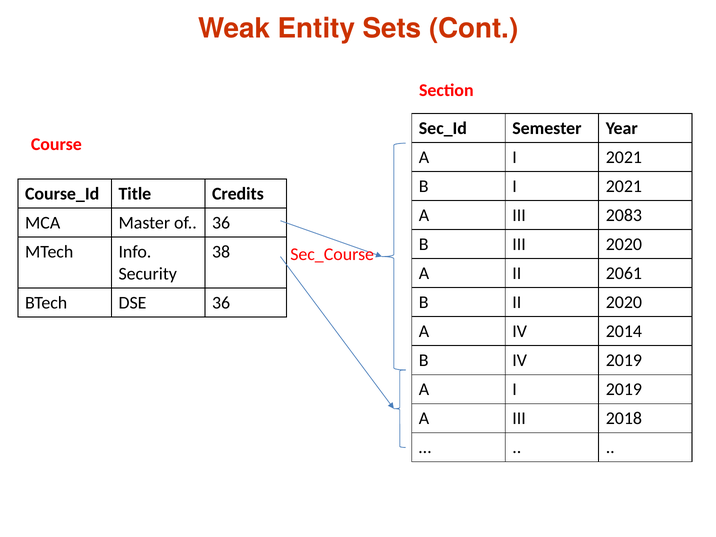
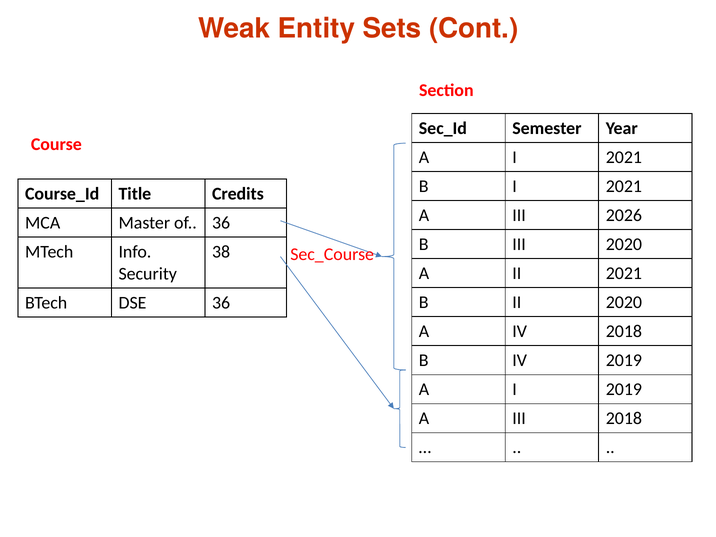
2083: 2083 -> 2026 (624, 215)
II 2061: 2061 -> 2021 (624, 273)
IV 2014: 2014 -> 2018 (624, 331)
